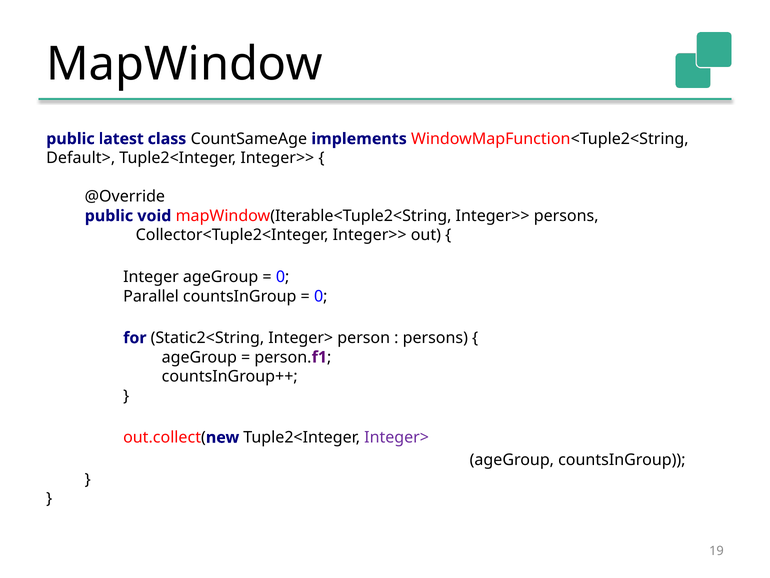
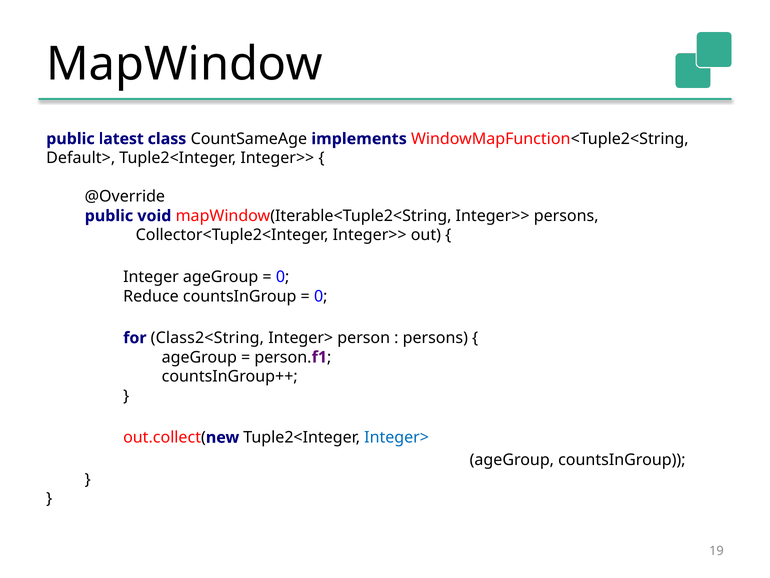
Parallel: Parallel -> Reduce (151, 296)
Static2<String: Static2<String -> Class2<String (207, 338)
Integer> colour: purple -> blue (397, 437)
